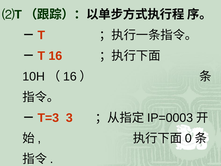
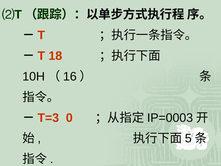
16: 16 -> 18 (55, 56)
3: 3 -> 0 (69, 118)
0: 0 -> 5 (188, 138)
